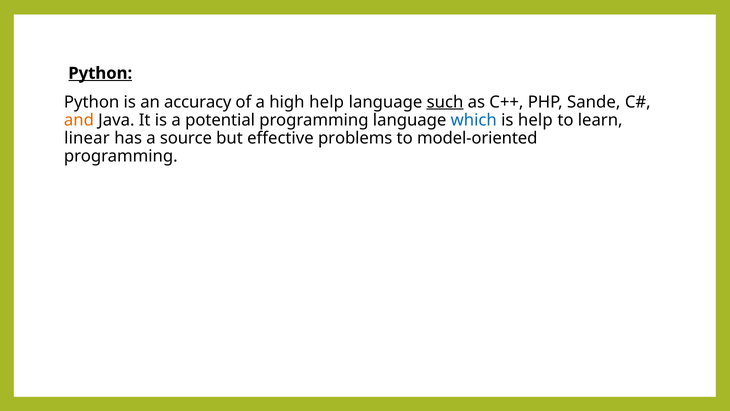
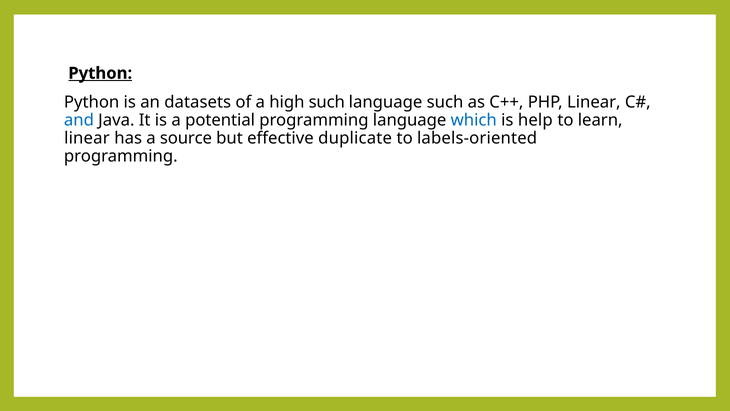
accuracy: accuracy -> datasets (198, 102)
high help: help -> such (327, 102)
such underline: present -> none (445, 102)
PHP Sande: Sande -> Linear (594, 102)
and colour: orange -> blue (79, 120)
problems: problems -> duplicate (355, 138)
model-oriented: model-oriented -> labels-oriented (477, 138)
